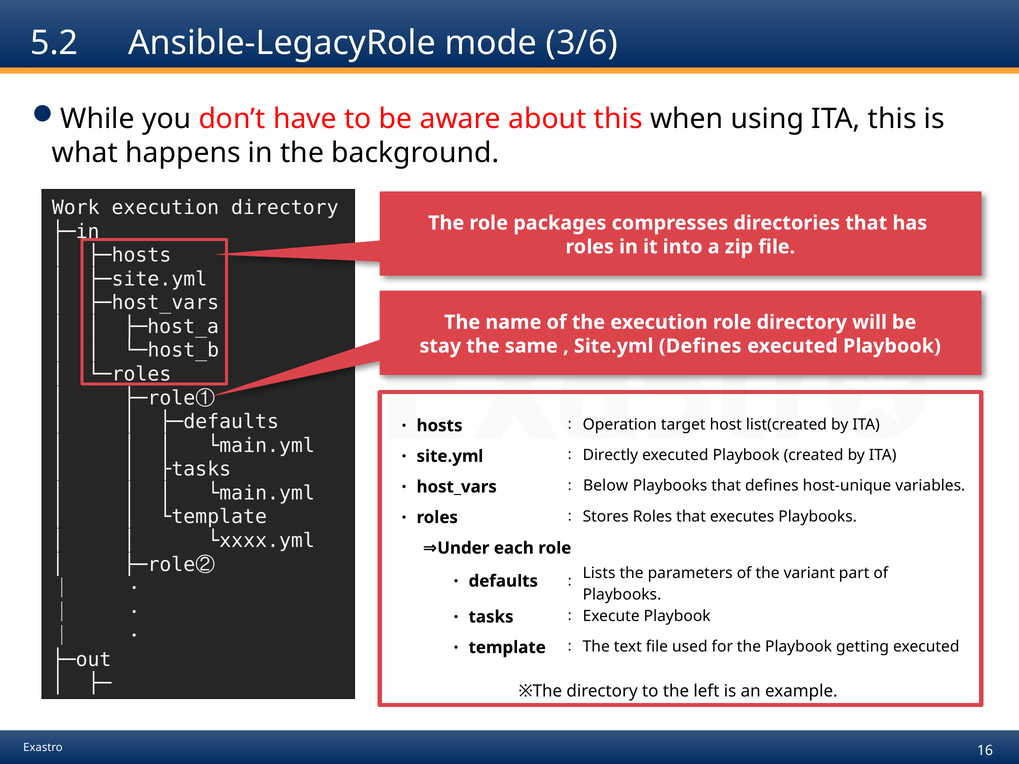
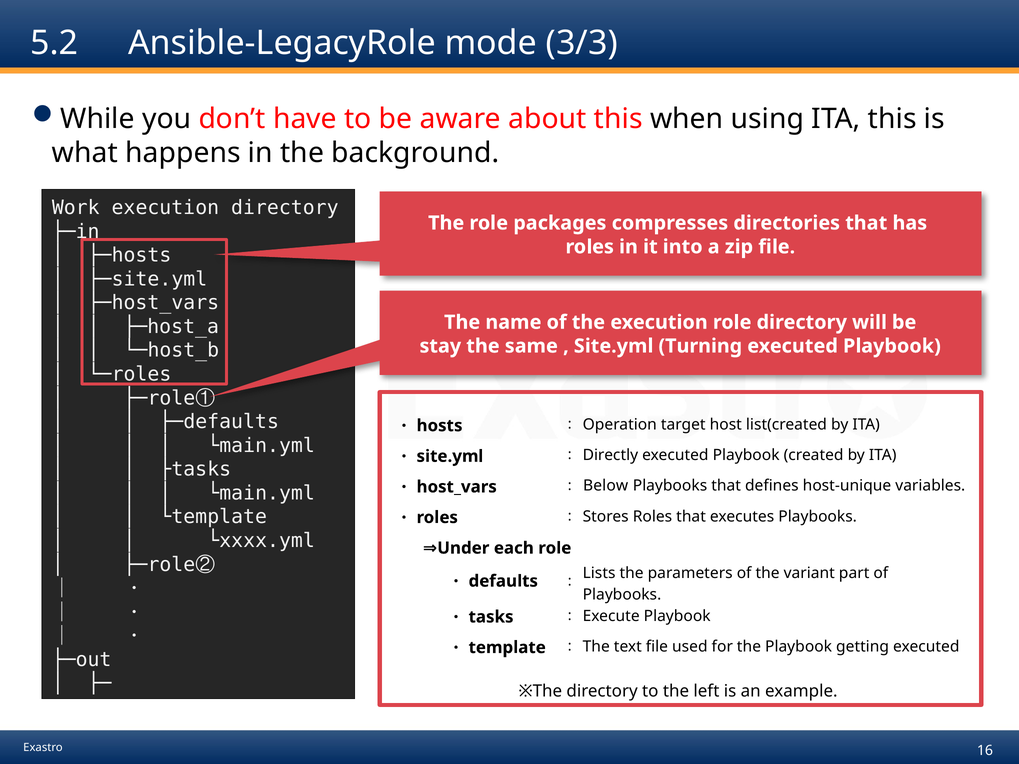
3/6: 3/6 -> 3/3 (582, 43)
Site.yml Defines: Defines -> Turning (700, 346)
